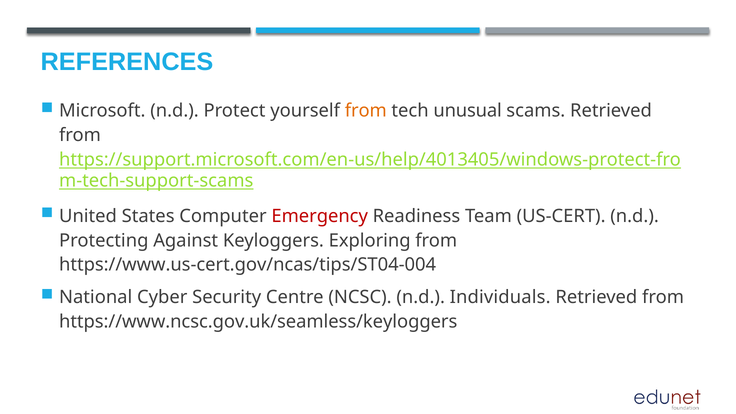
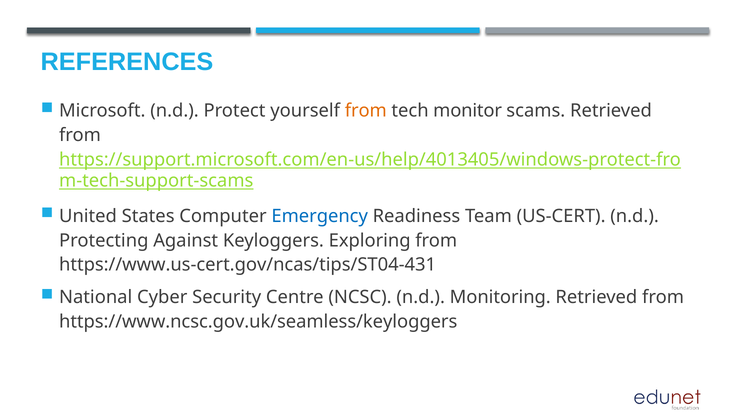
unusual: unusual -> monitor (468, 111)
Emergency colour: red -> blue (320, 216)
https://www.us-cert.gov/ncas/tips/ST04-004: https://www.us-cert.gov/ncas/tips/ST04-004 -> https://www.us-cert.gov/ncas/tips/ST04-431 (248, 265)
Individuals: Individuals -> Monitoring (500, 297)
